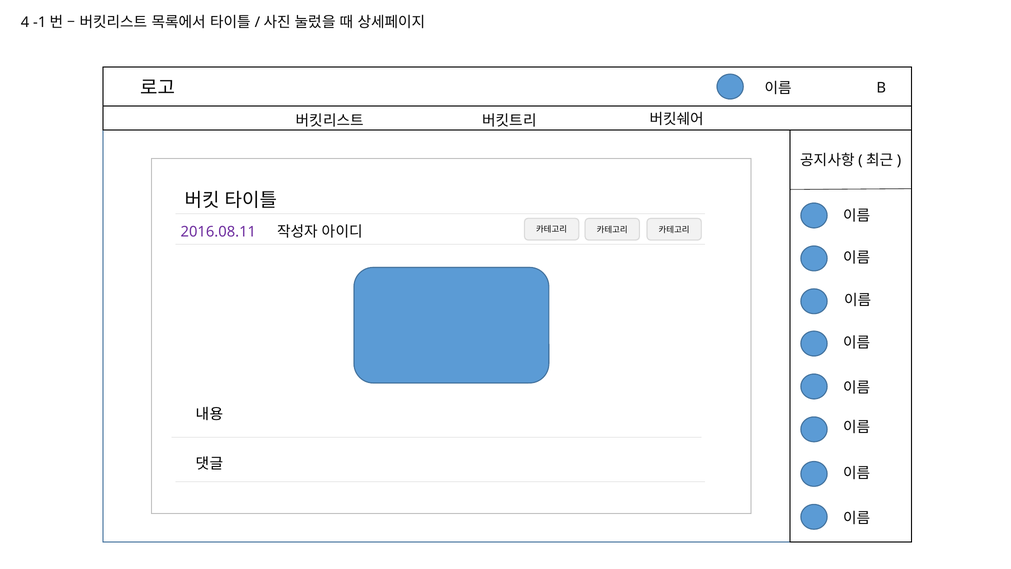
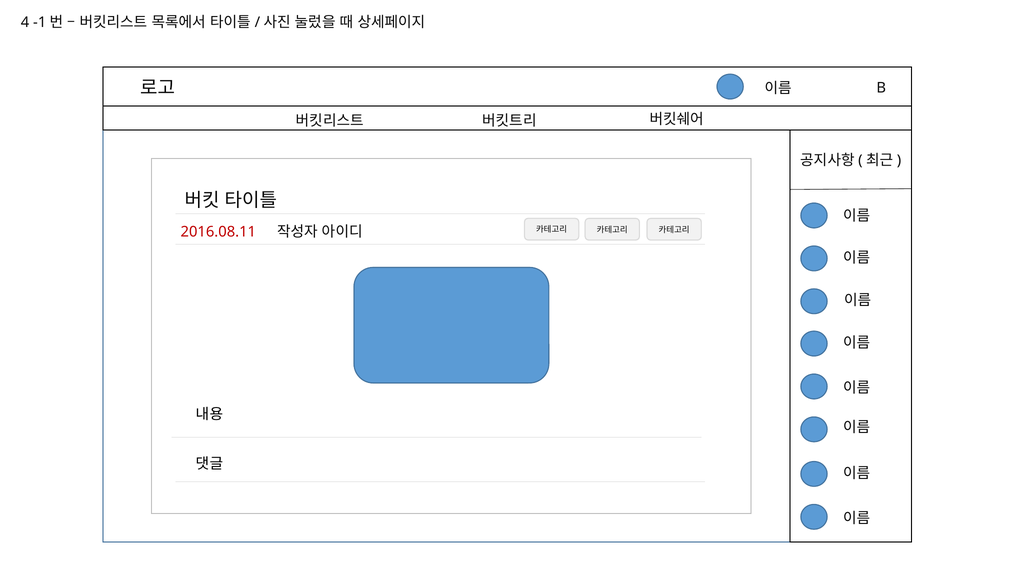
2016.08.11 colour: purple -> red (218, 232)
